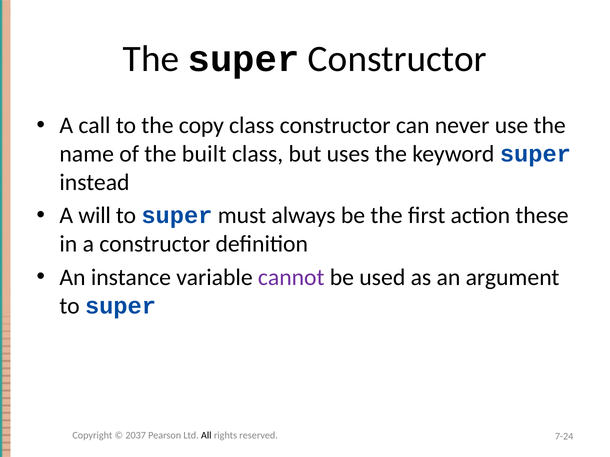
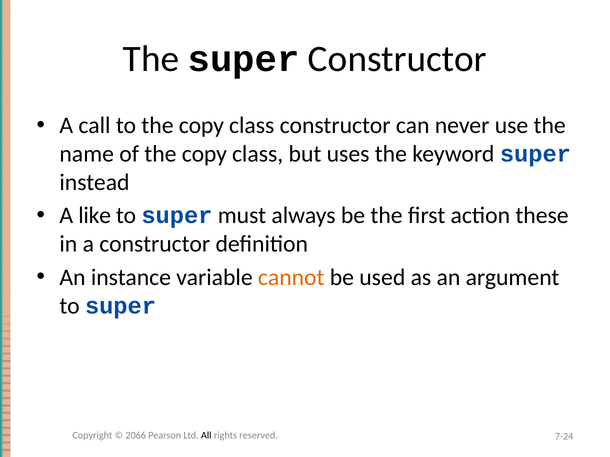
of the built: built -> copy (204, 154)
will: will -> like (95, 216)
cannot colour: purple -> orange (291, 278)
2037: 2037 -> 2066 (136, 436)
